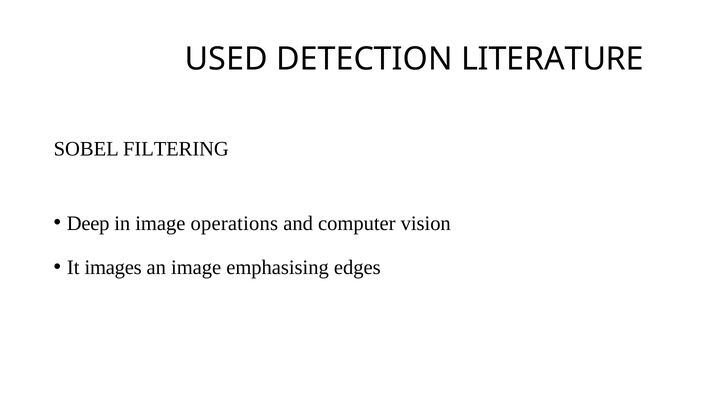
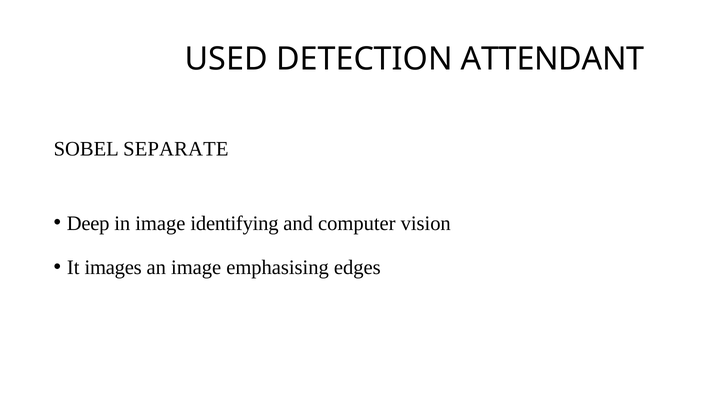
LITERATURE: LITERATURE -> ATTENDANT (553, 59)
FILTERING: FILTERING -> SEPARATE (176, 149)
operations: operations -> identifying (235, 223)
